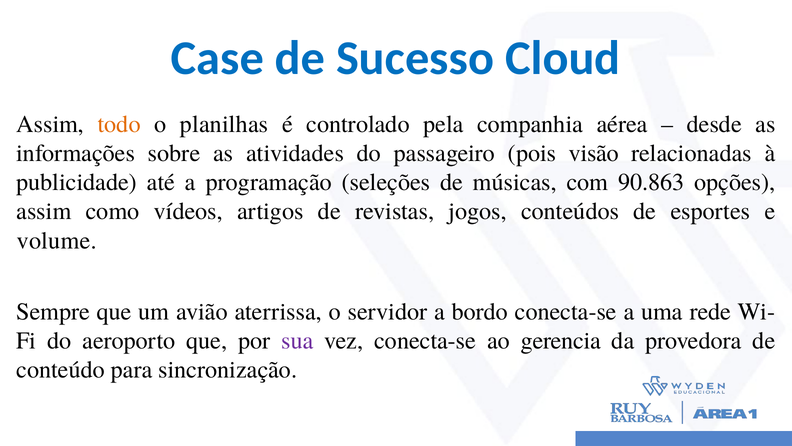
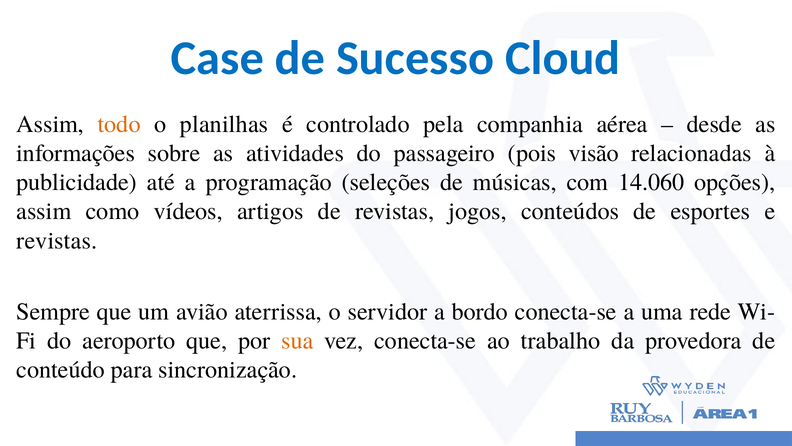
90.863: 90.863 -> 14.060 (651, 182)
volume: volume -> revistas (57, 240)
sua colour: purple -> orange (297, 341)
gerencia: gerencia -> trabalho (561, 341)
